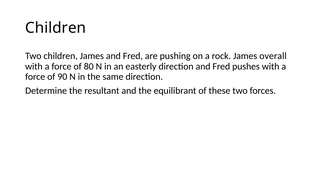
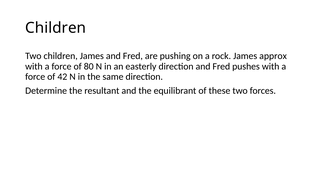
overall: overall -> approx (273, 56)
90: 90 -> 42 (62, 77)
